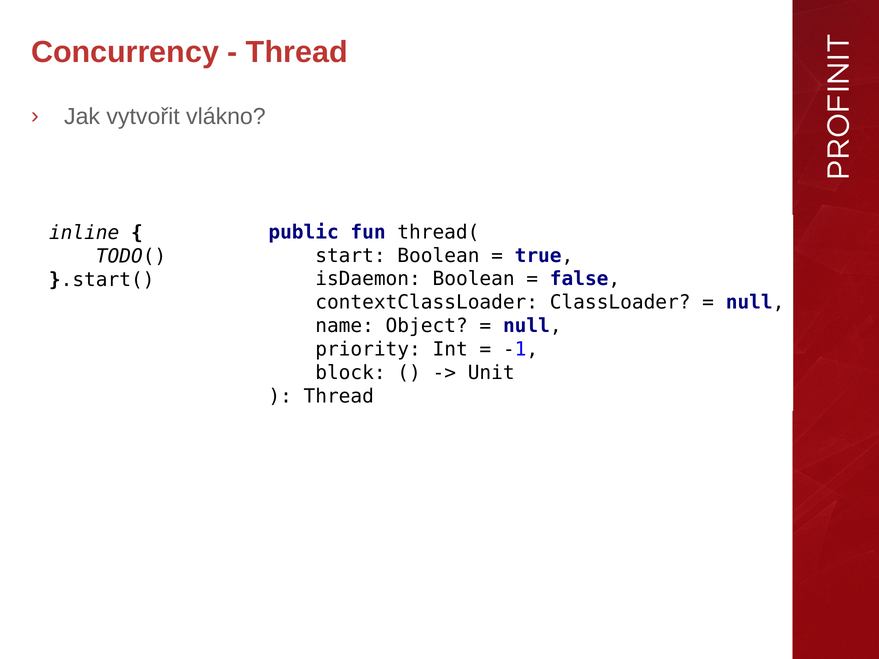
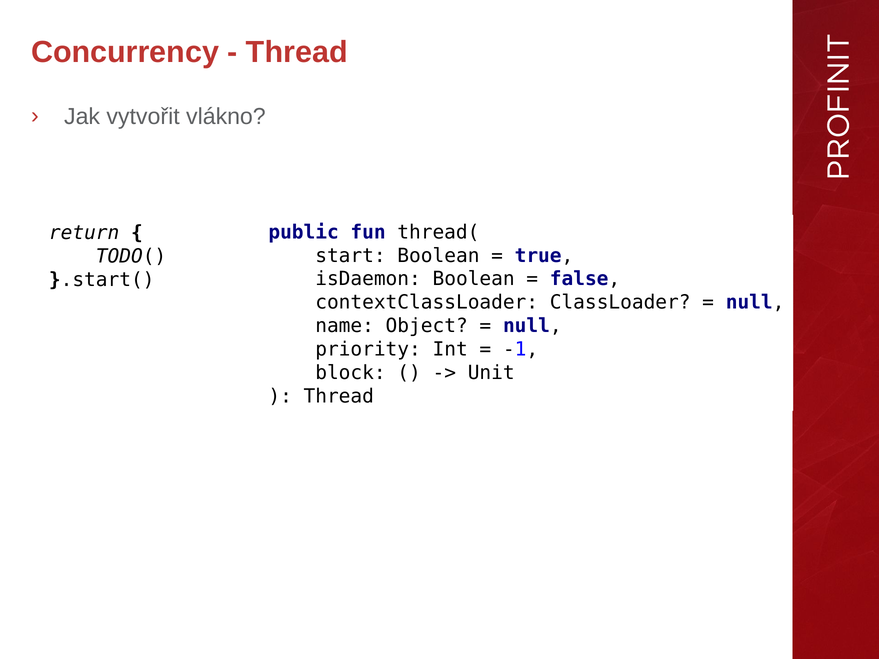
inline: inline -> return (84, 233)
